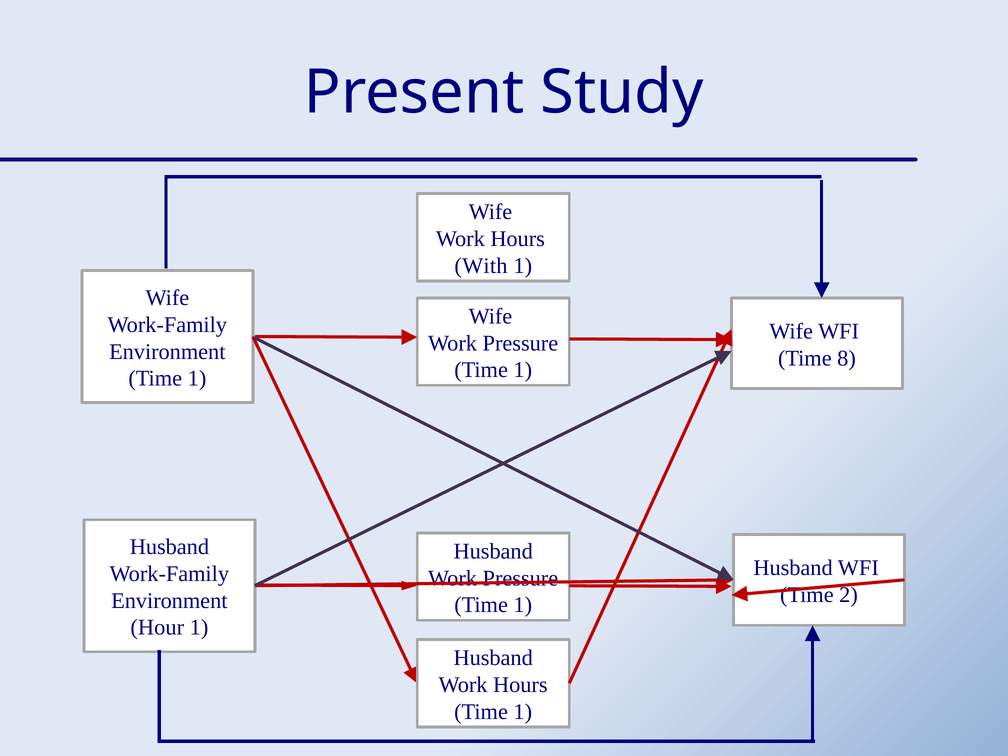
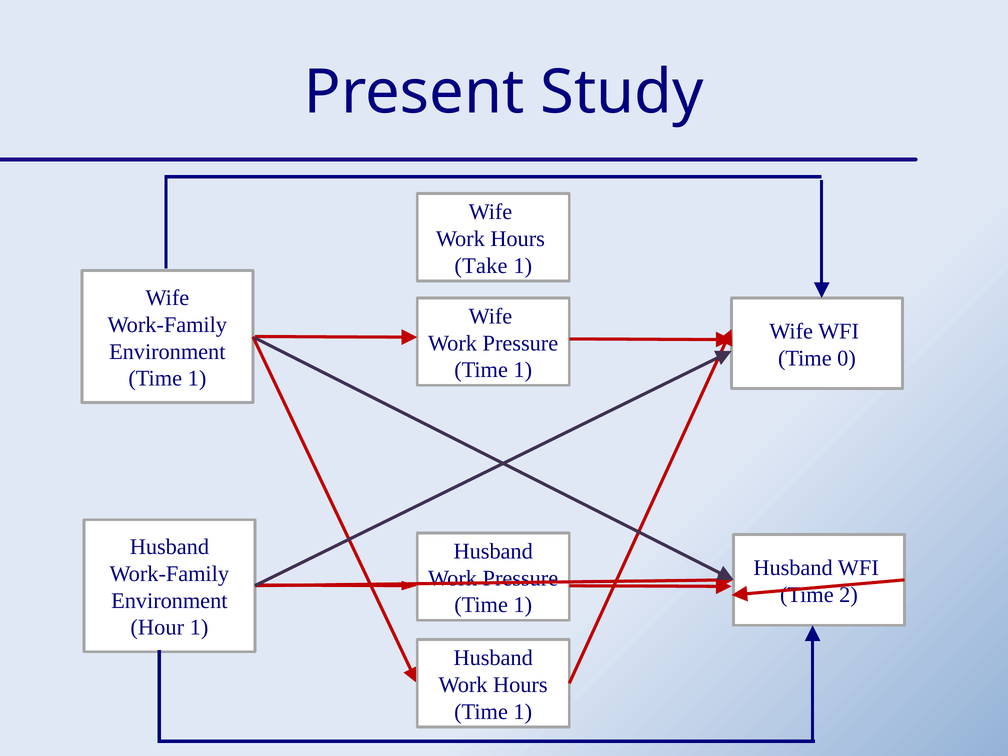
With: With -> Take (481, 266)
8: 8 -> 0 (847, 358)
